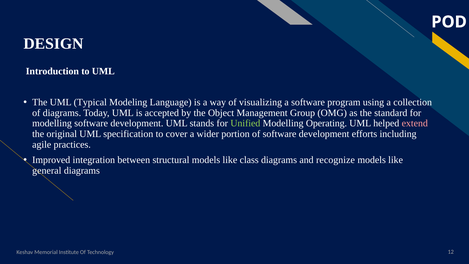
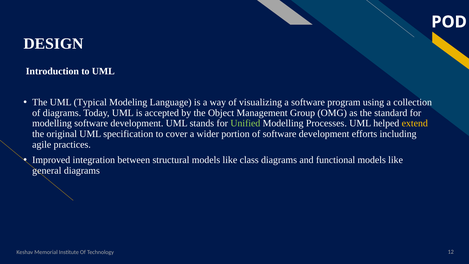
Operating: Operating -> Processes (326, 123)
extend colour: pink -> yellow (415, 123)
recognize: recognize -> functional (336, 160)
